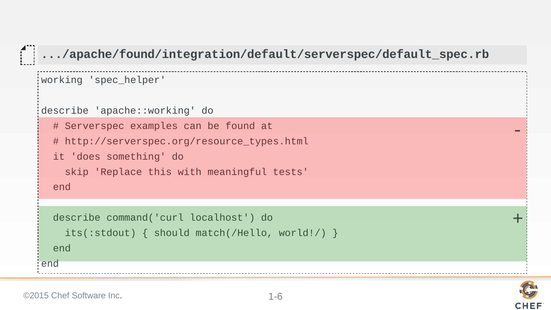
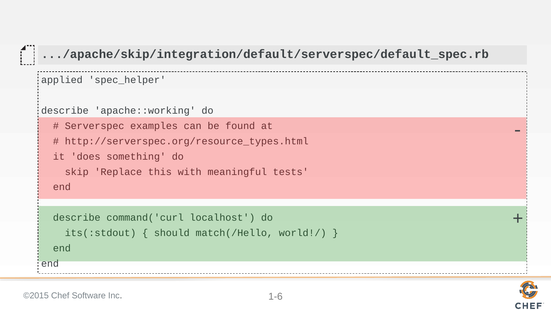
.../apache/found/integration/default/serverspec/default_spec.rb: .../apache/found/integration/default/serverspec/default_spec.rb -> .../apache/skip/integration/default/serverspec/default_spec.rb (265, 54)
working: working -> applied (62, 80)
